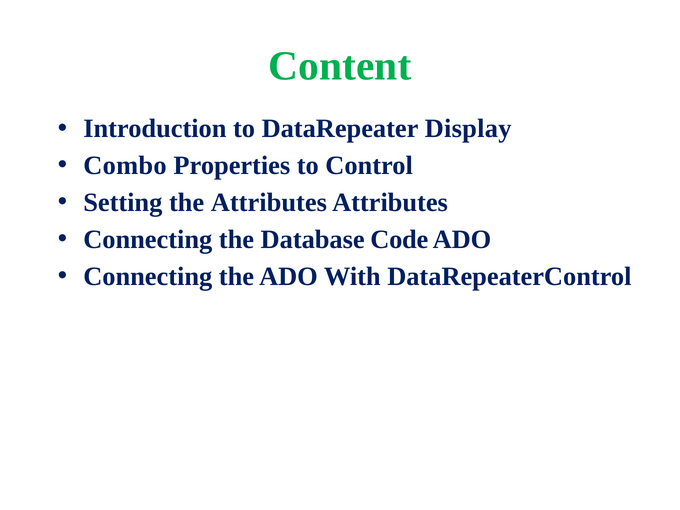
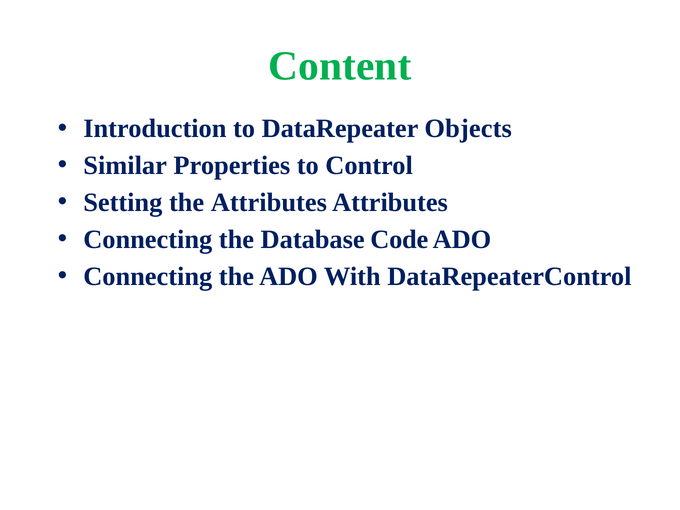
Display: Display -> Objects (468, 129)
Combo: Combo -> Similar (125, 166)
